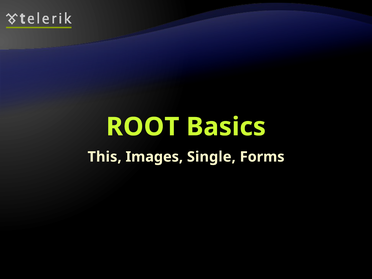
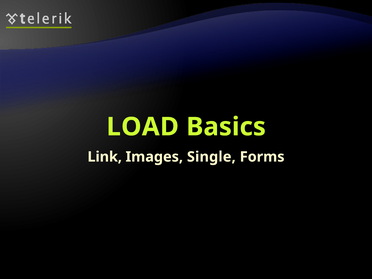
ROOT: ROOT -> LOAD (143, 127)
This: This -> Link (105, 157)
